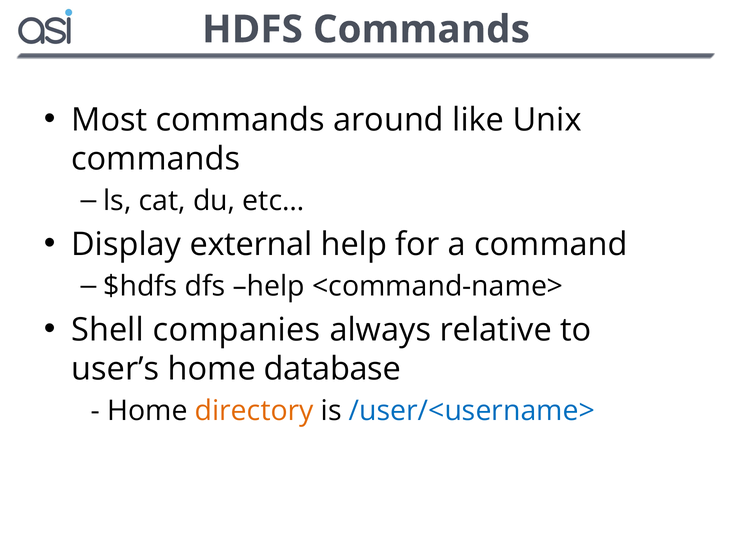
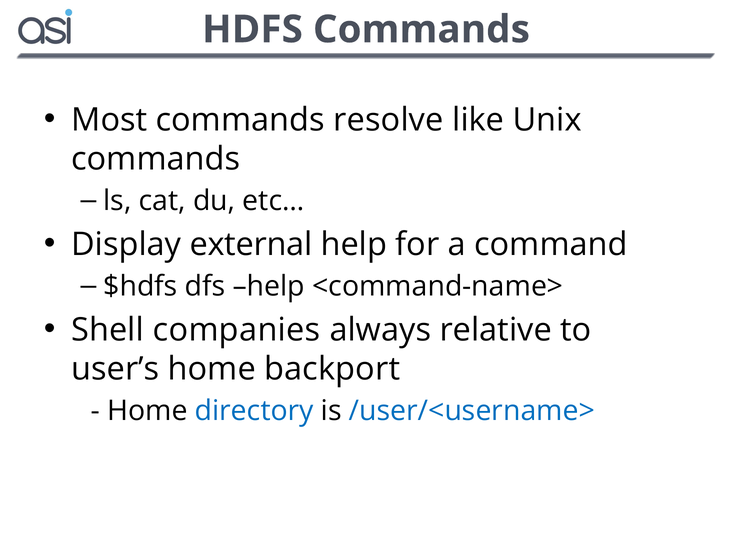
around: around -> resolve (388, 120)
database: database -> backport (332, 369)
directory colour: orange -> blue (254, 411)
